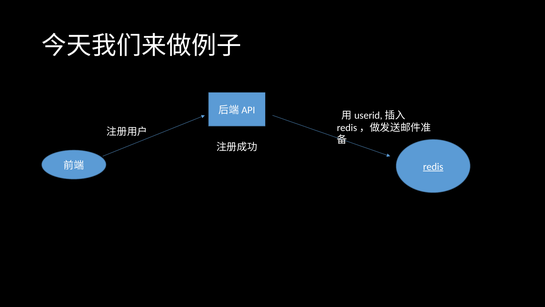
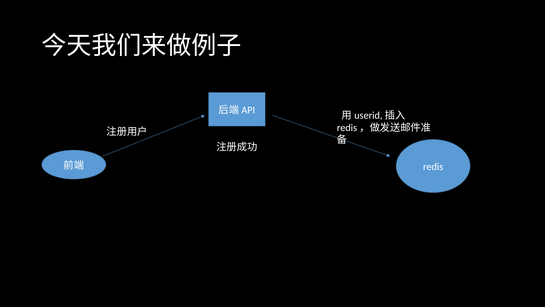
redis underline: present -> none (433, 166)
